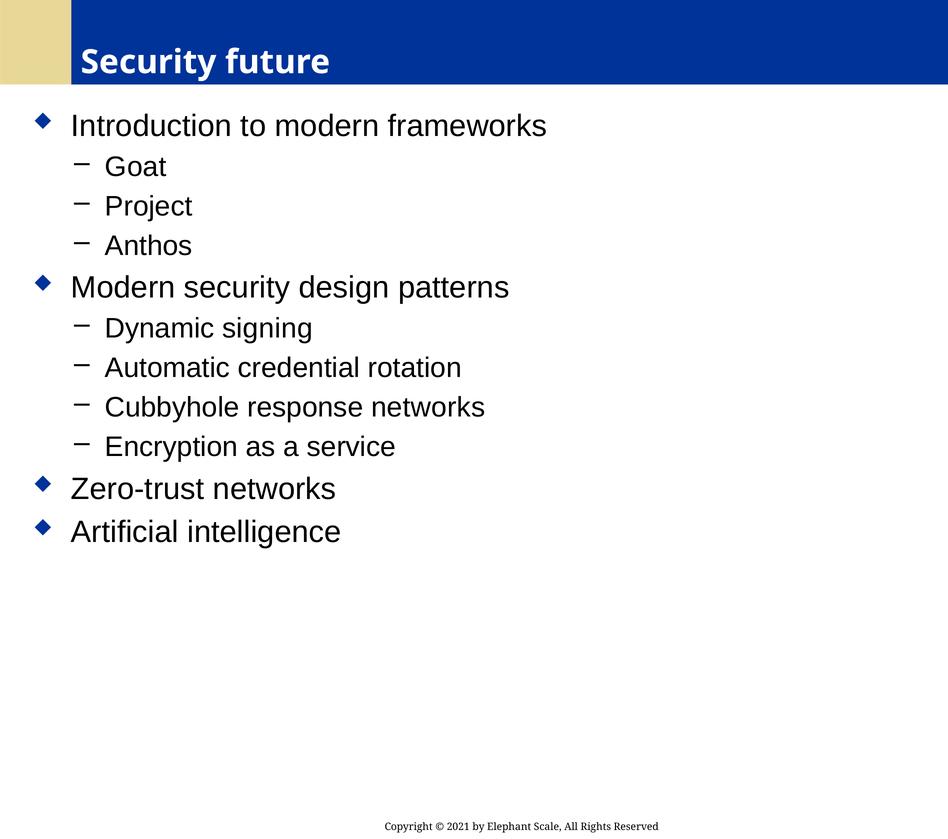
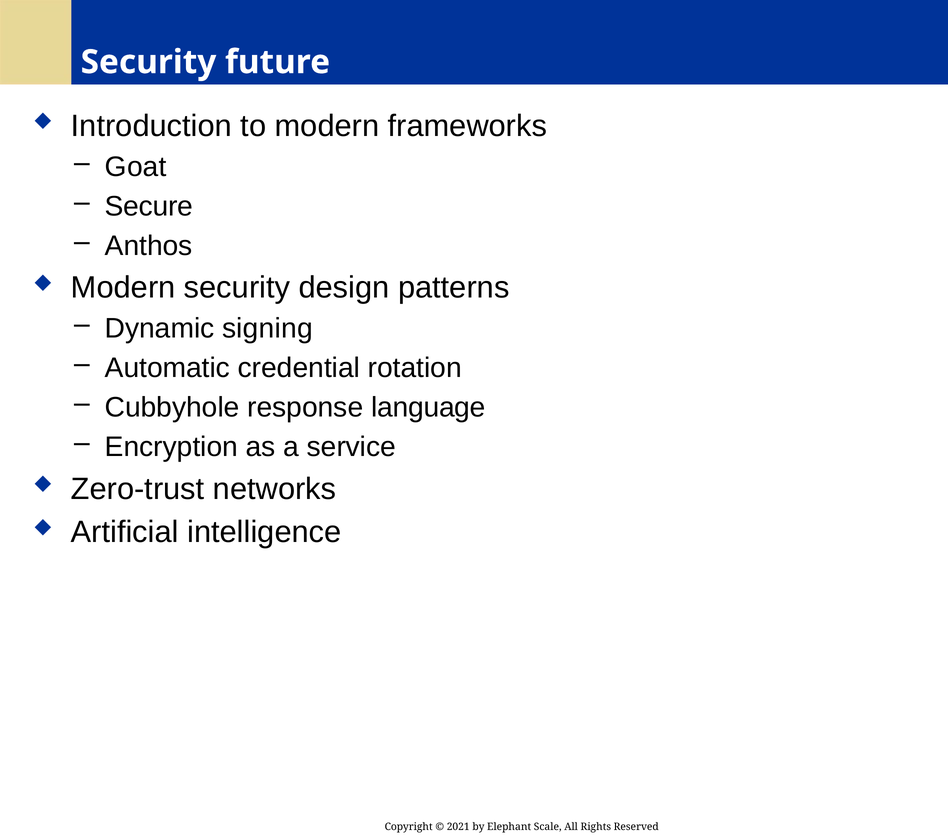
Project: Project -> Secure (149, 206)
response networks: networks -> language (428, 408)
